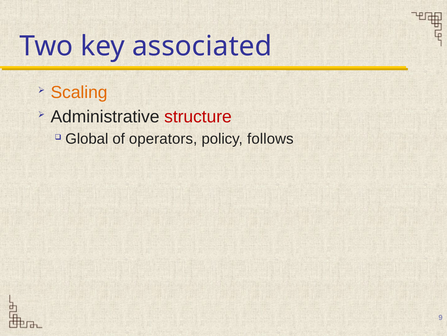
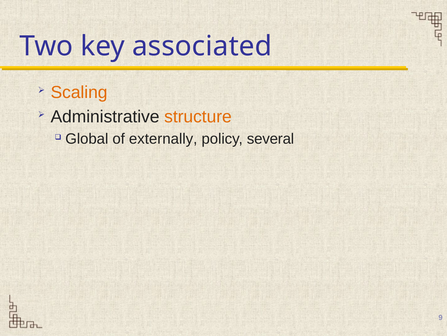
structure colour: red -> orange (198, 116)
operators: operators -> externally (163, 139)
follows: follows -> several (270, 139)
